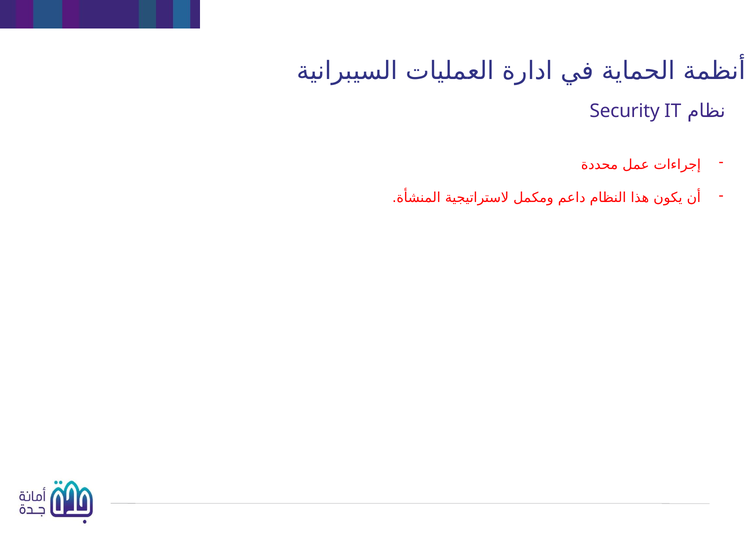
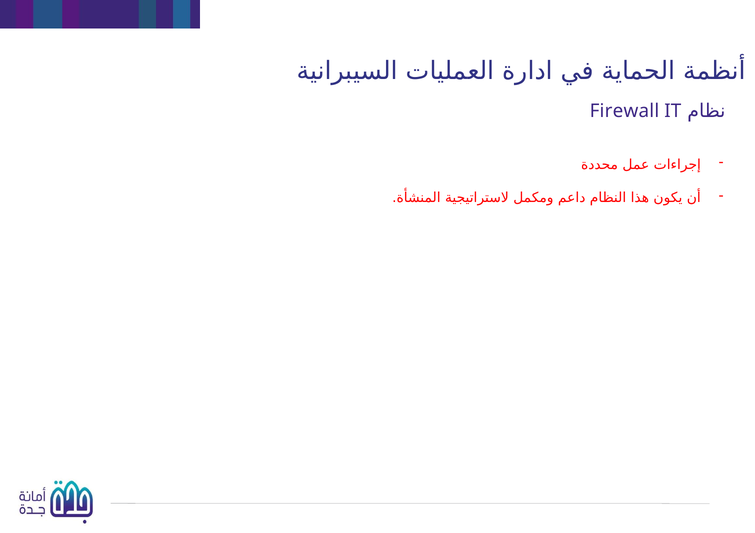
Security: Security -> Firewall (624, 111)
